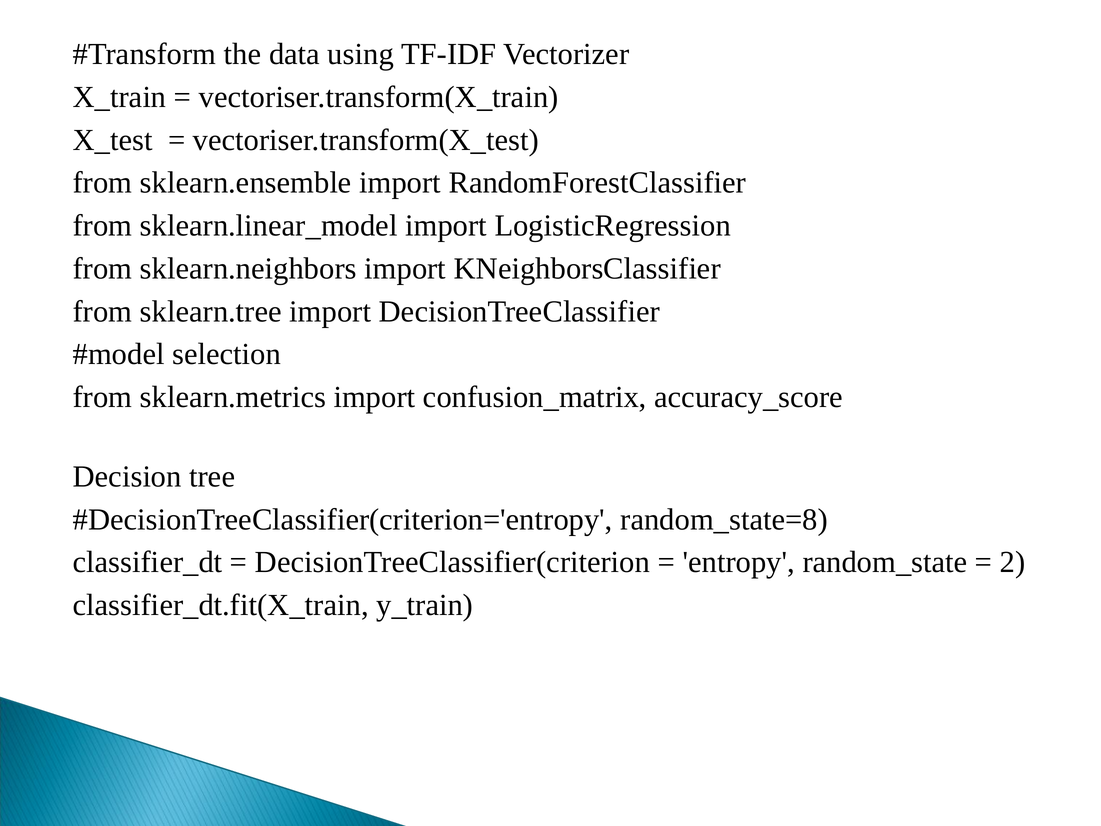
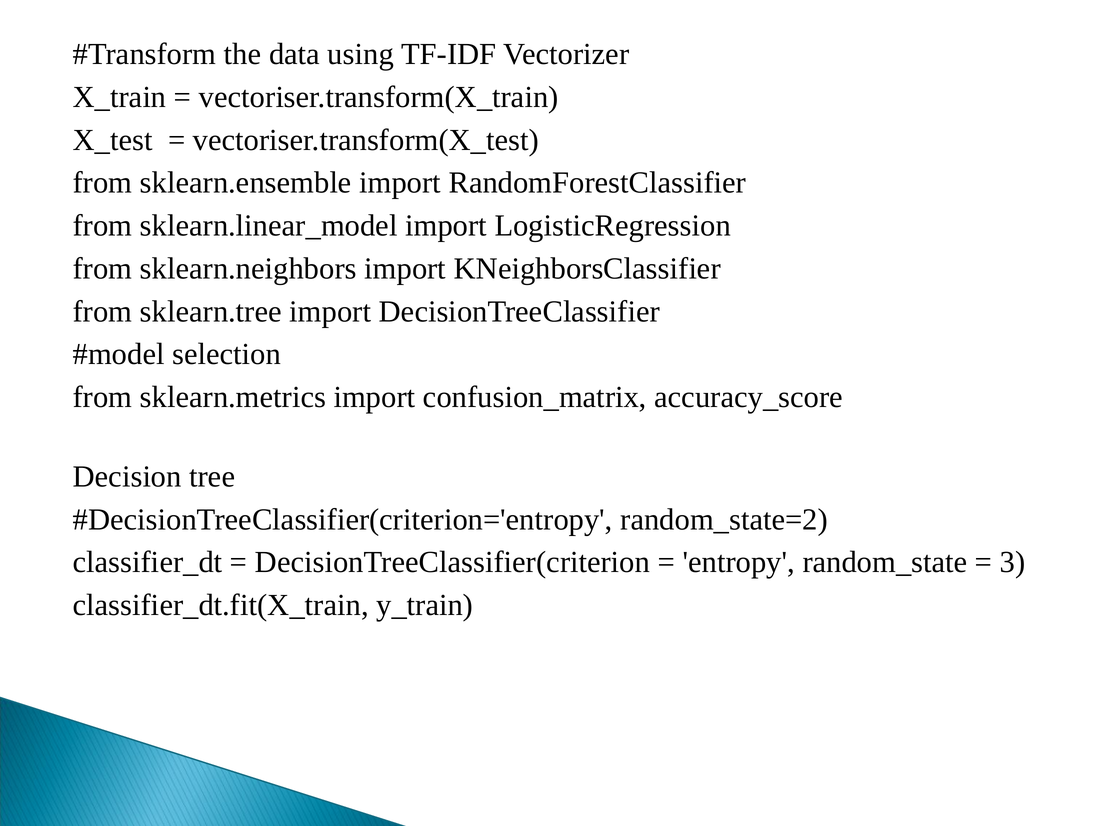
random_state=8: random_state=8 -> random_state=2 (724, 519)
2: 2 -> 3 (1013, 562)
